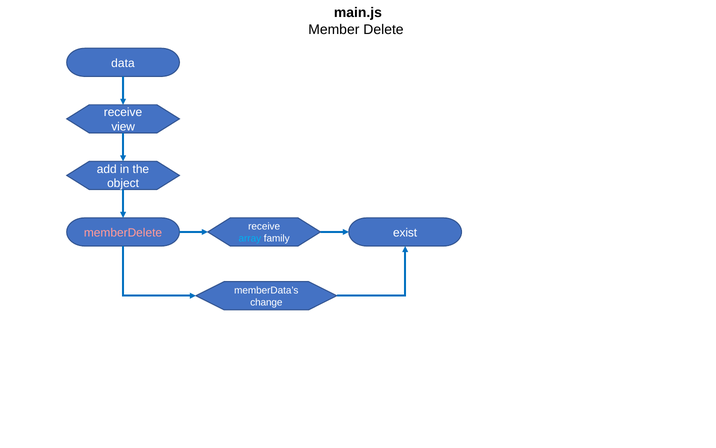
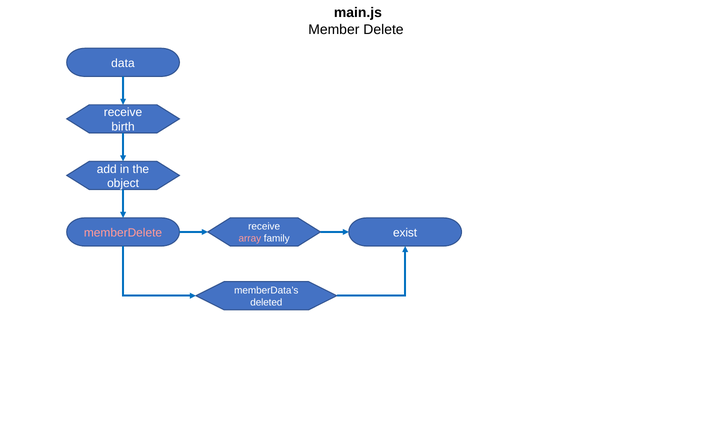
view: view -> birth (123, 127)
array colour: light blue -> pink (250, 238)
change: change -> deleted (266, 302)
